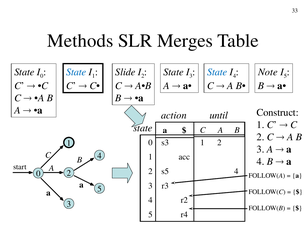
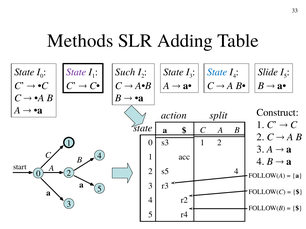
Merges: Merges -> Adding (185, 41)
State colour: blue -> purple (76, 72)
Slide: Slide -> Such (125, 72)
Note: Note -> Slide (268, 72)
until: until -> split (219, 115)
